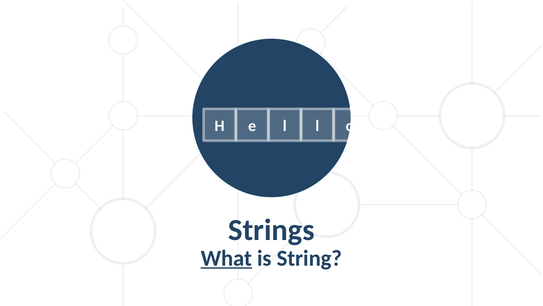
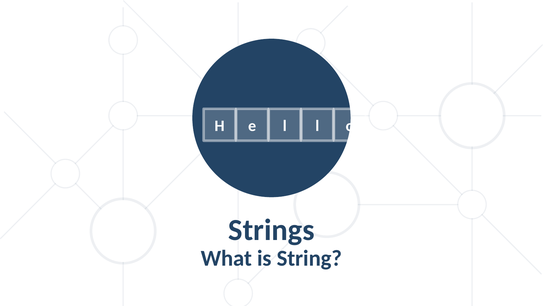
What underline: present -> none (226, 258)
